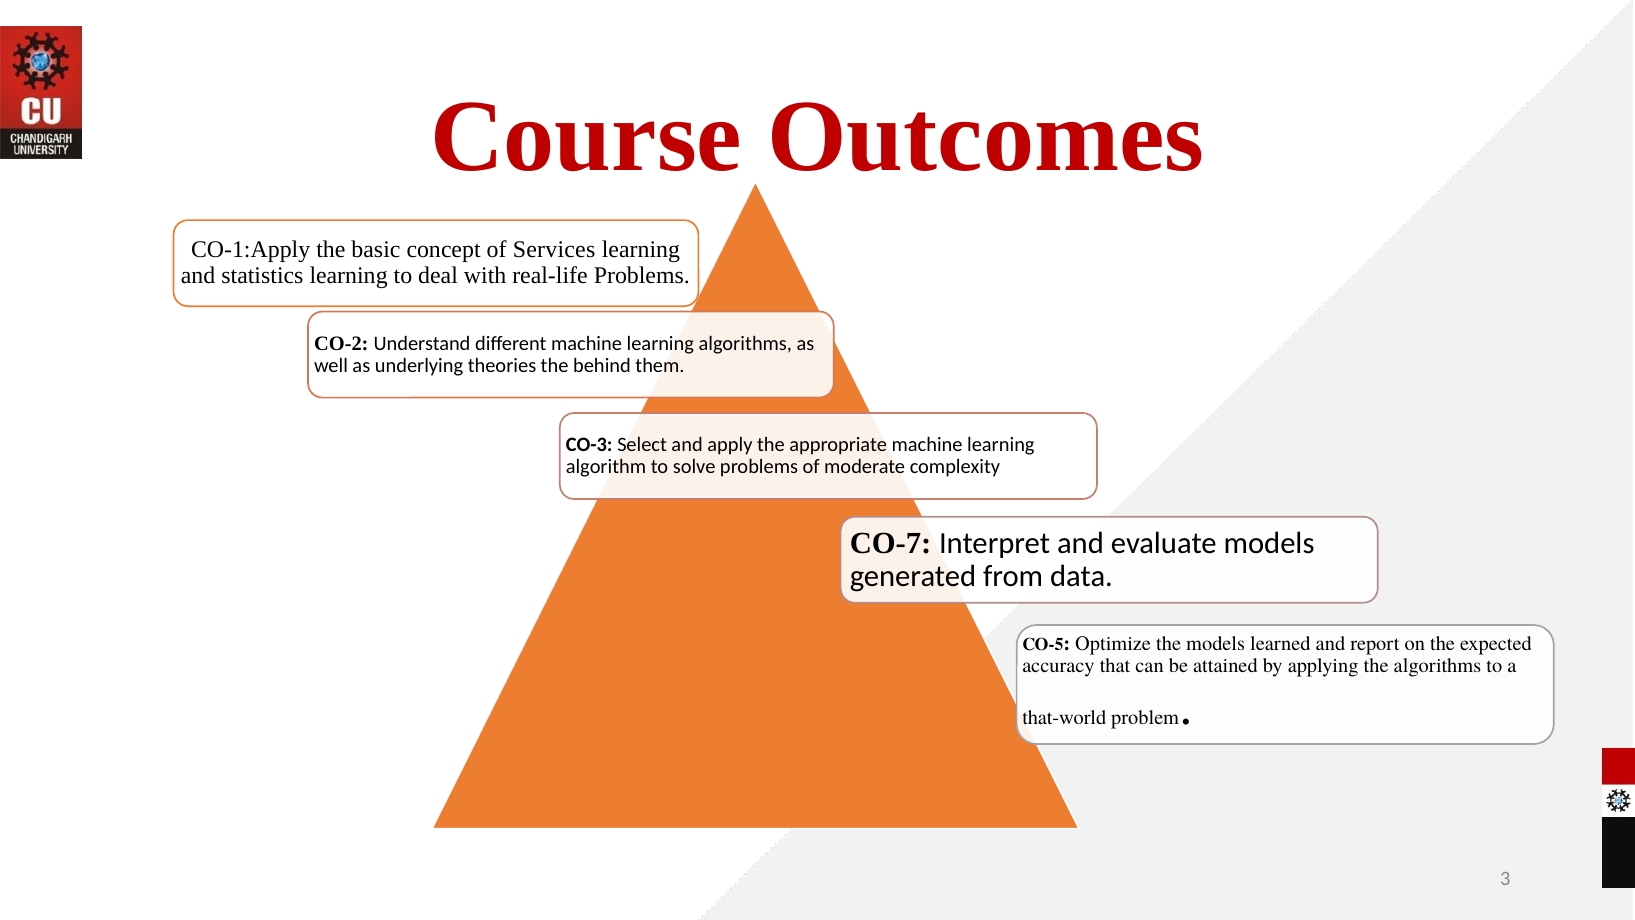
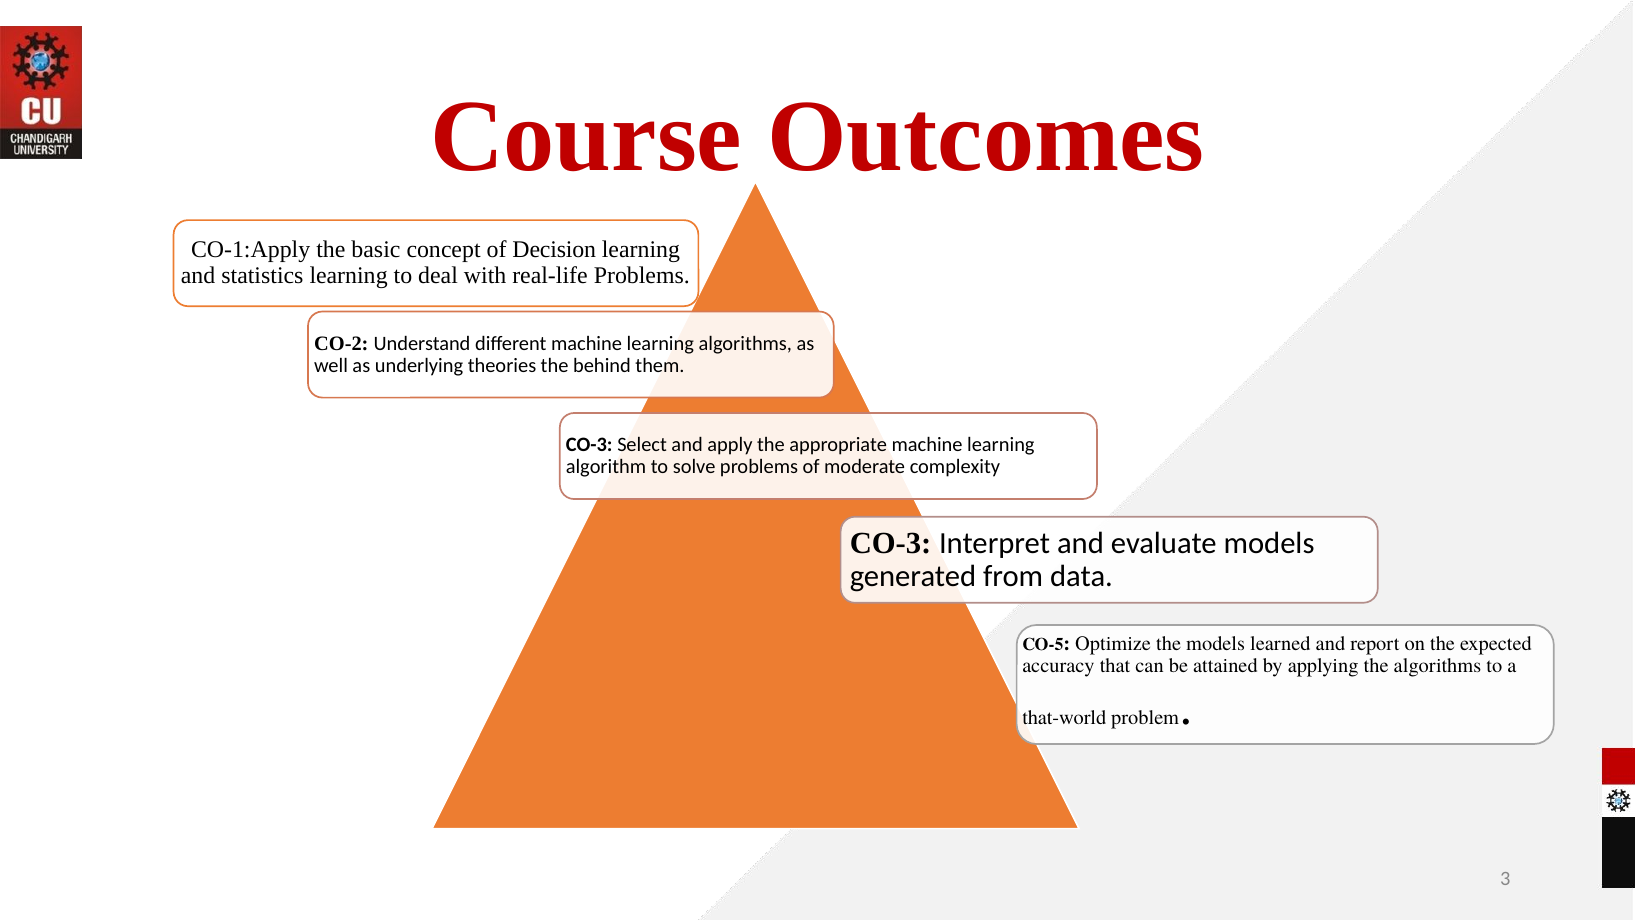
Services: Services -> Decision (554, 250)
CO-7: CO-7 -> CO-3 (891, 543)
